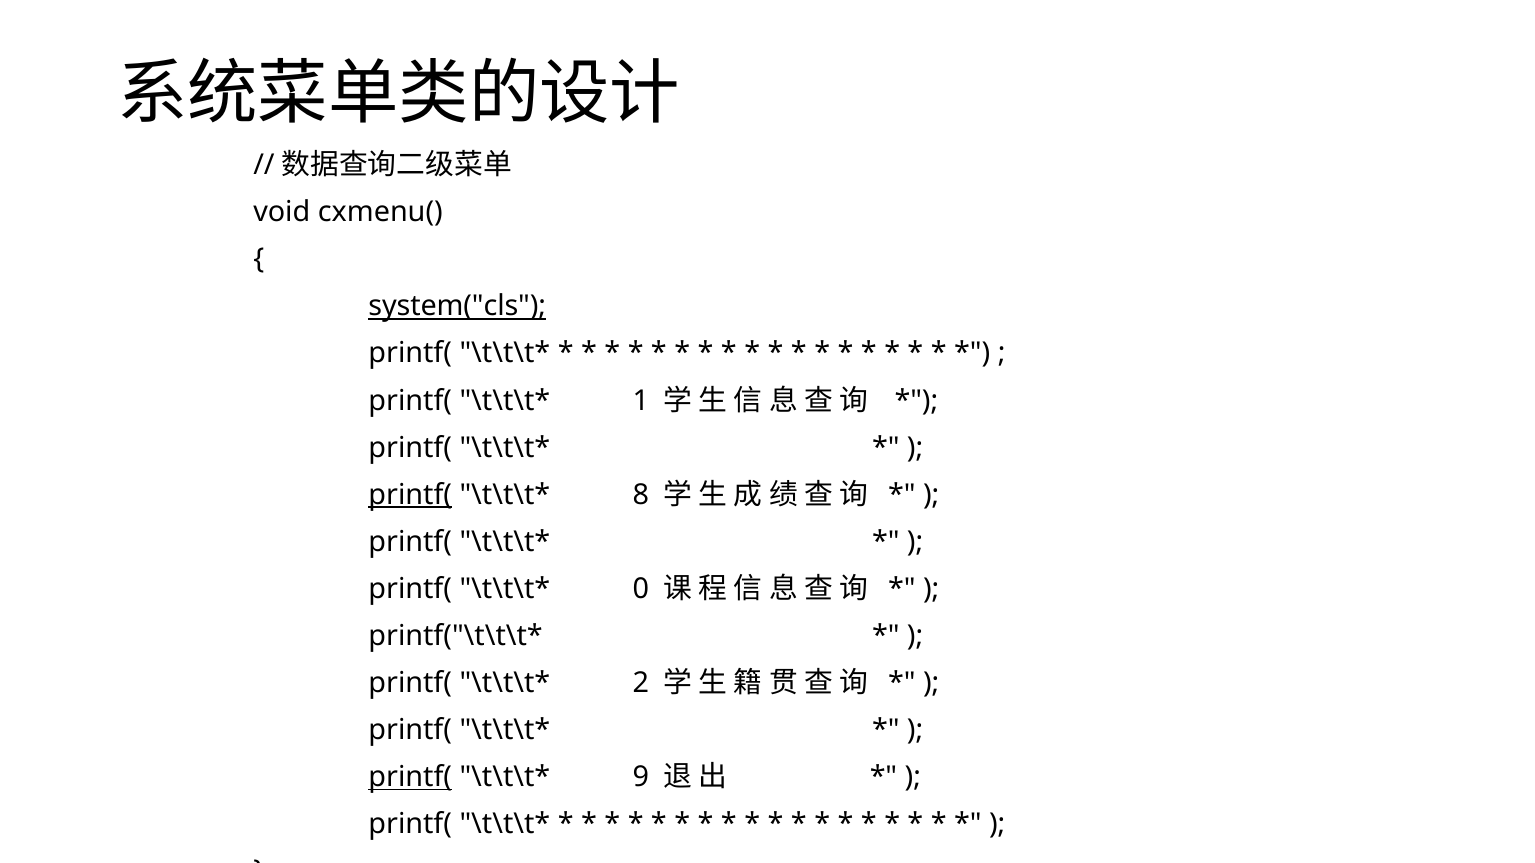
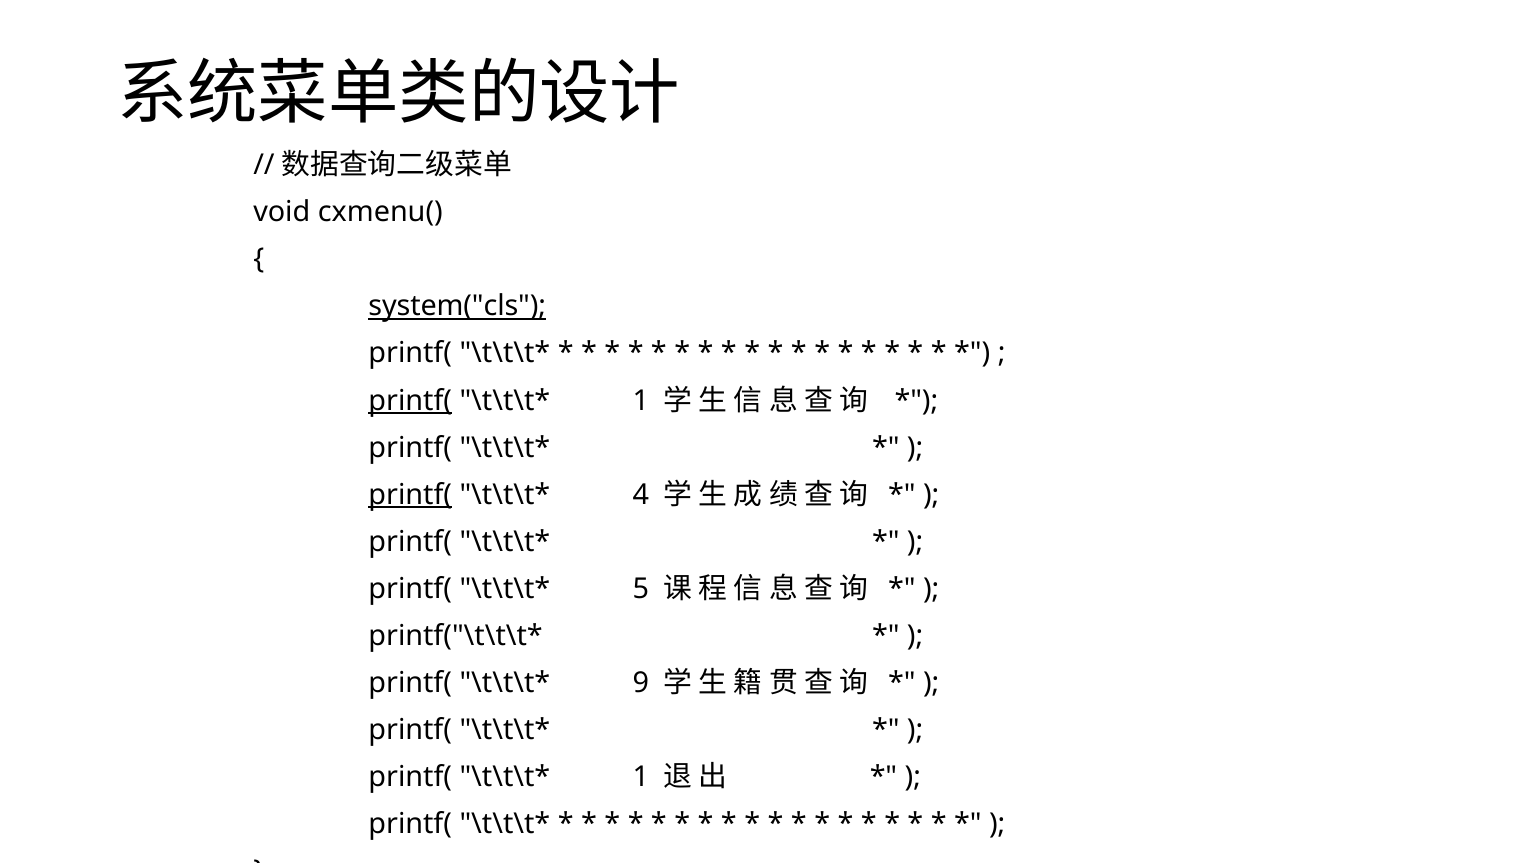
printf( underline: none -> present (410, 401)
8: 8 -> 4 (641, 495)
0: 0 -> 5 (641, 589)
2: 2 -> 9 (641, 683)
printf( underline: present -> none (410, 777)
9: 9 -> 1 (641, 777)
